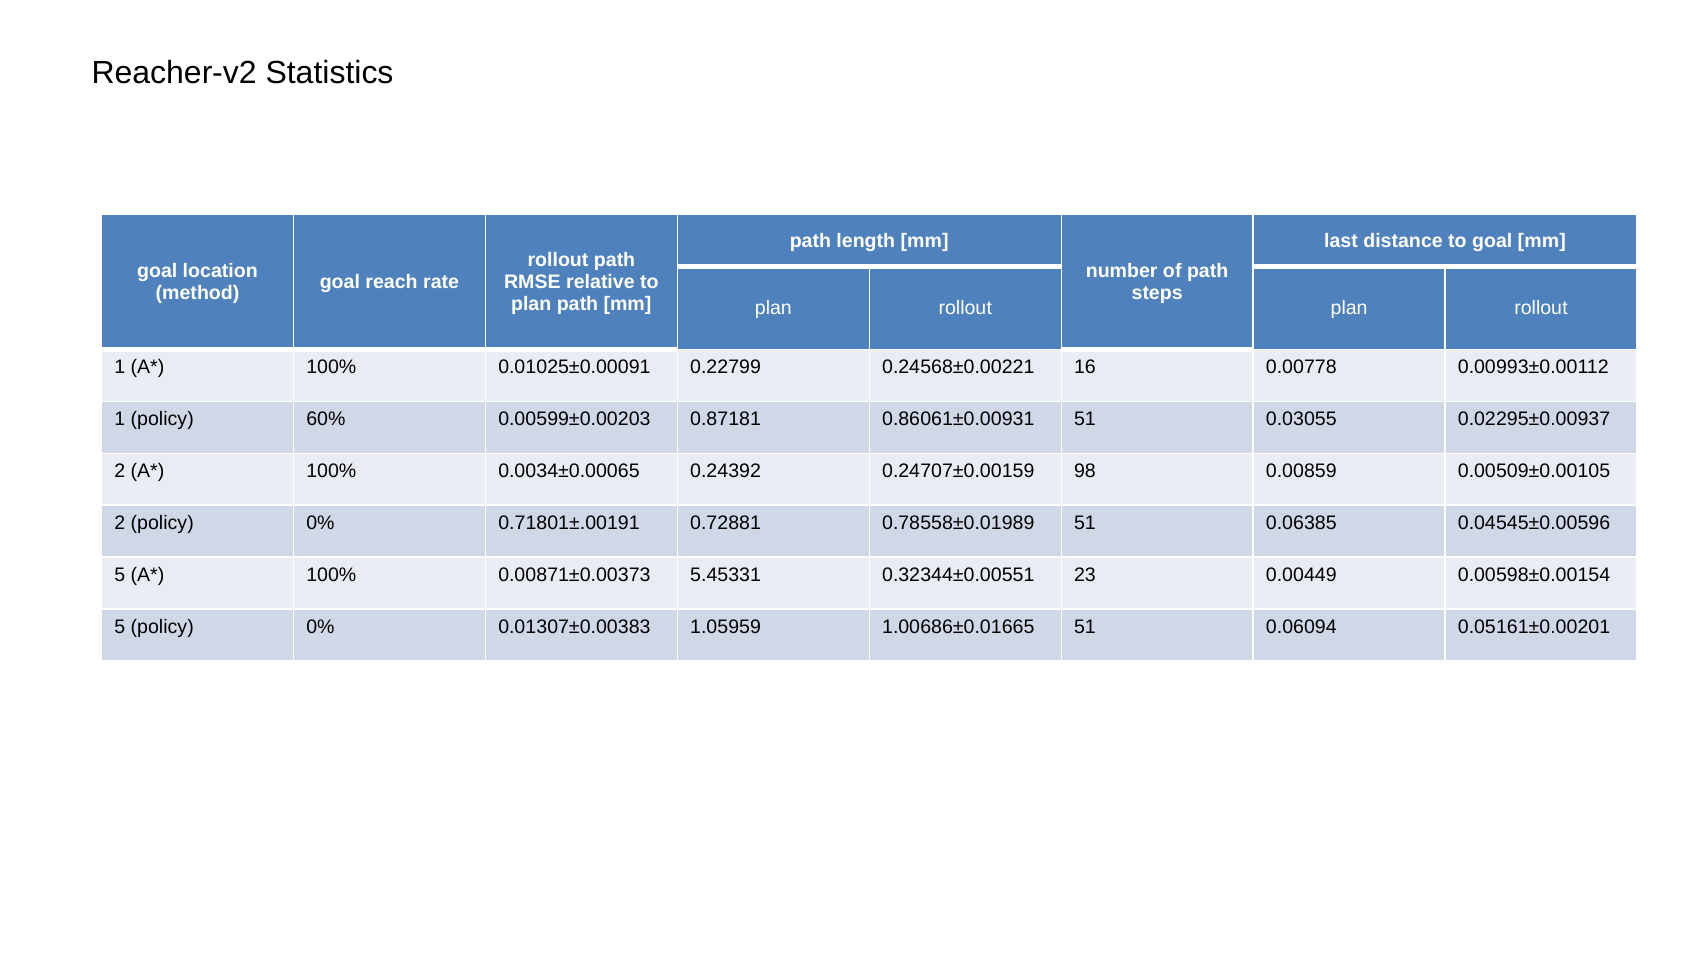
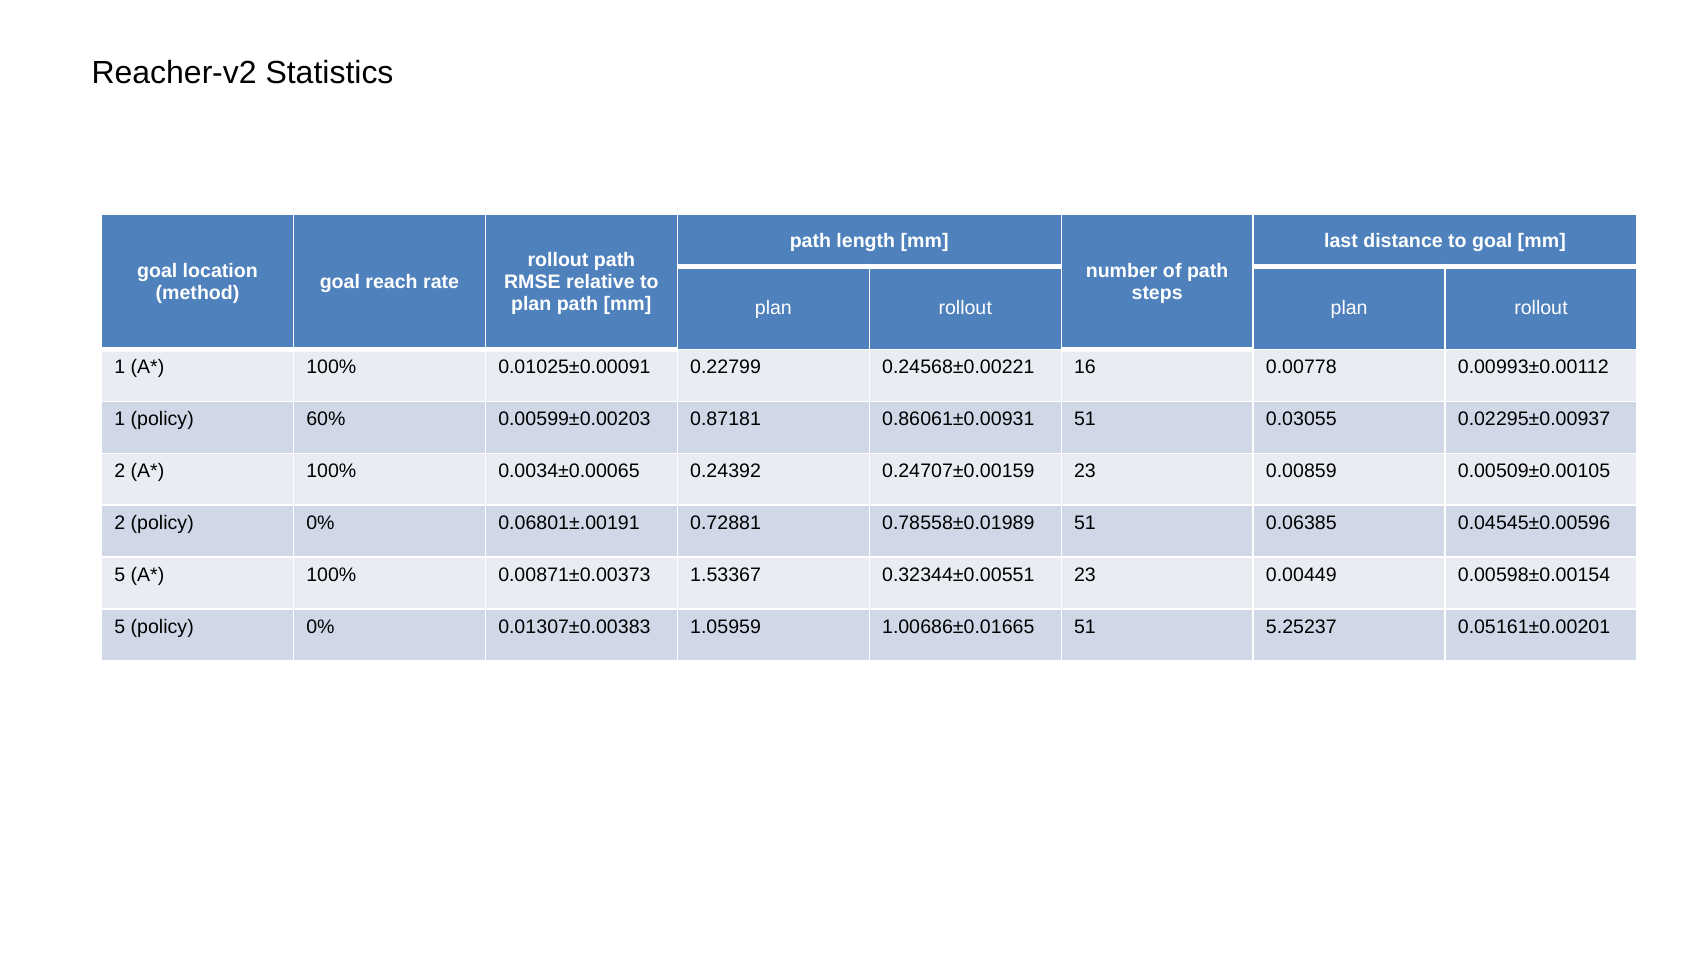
0.24707±0.00159 98: 98 -> 23 (1085, 471)
0.71801±.00191: 0.71801±.00191 -> 0.06801±.00191 (569, 523)
5.45331: 5.45331 -> 1.53367 (726, 575)
0.06094: 0.06094 -> 5.25237 (1301, 626)
